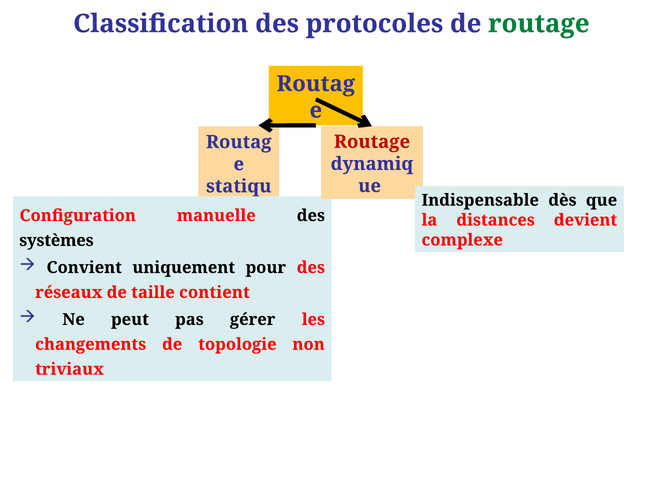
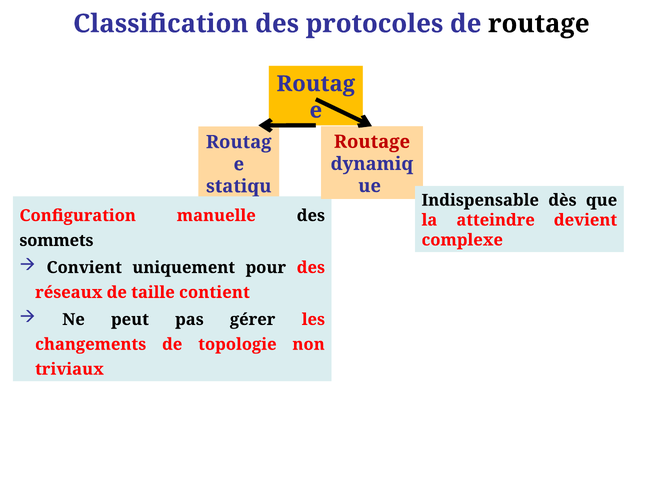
routage colour: green -> black (539, 24)
distances: distances -> atteindre (496, 220)
systèmes: systèmes -> sommets (56, 241)
